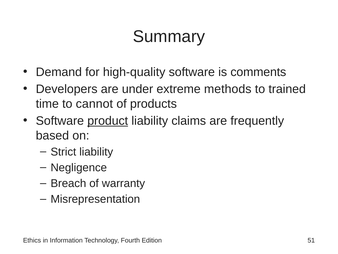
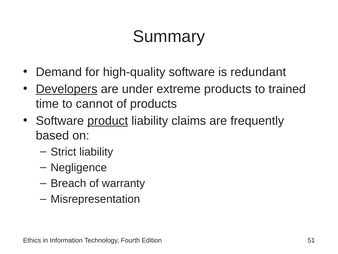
comments: comments -> redundant (258, 72)
Developers underline: none -> present (67, 89)
extreme methods: methods -> products (228, 89)
